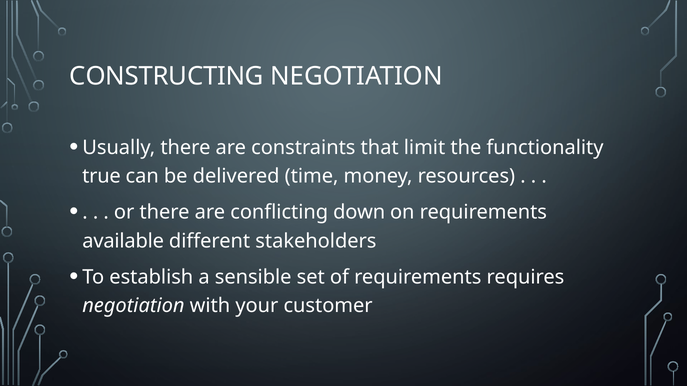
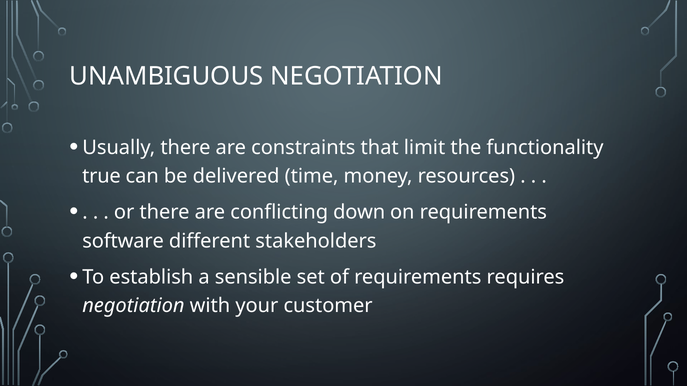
CONSTRUCTING: CONSTRUCTING -> UNAMBIGUOUS (166, 76)
available: available -> software (123, 241)
